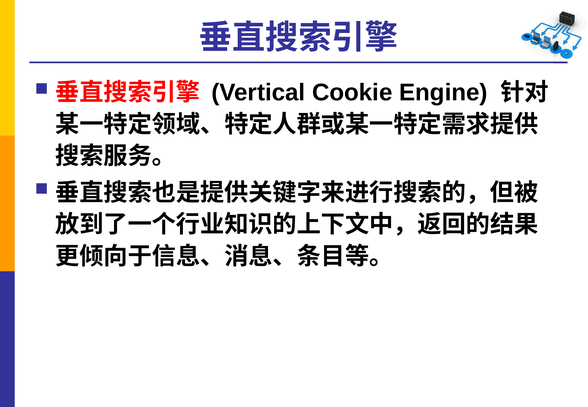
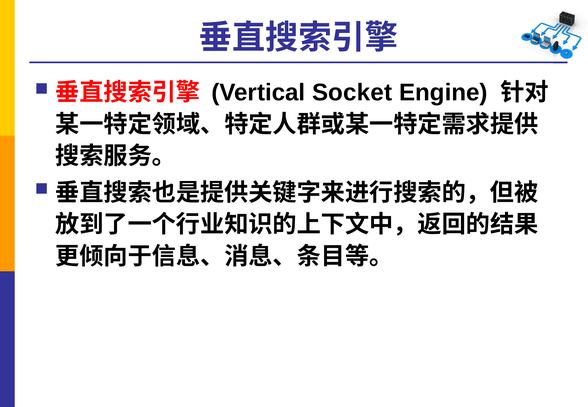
Cookie: Cookie -> Socket (352, 93)
